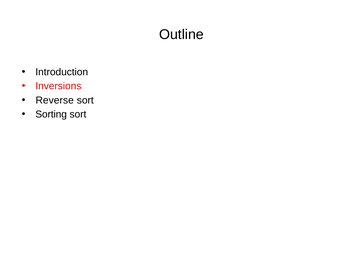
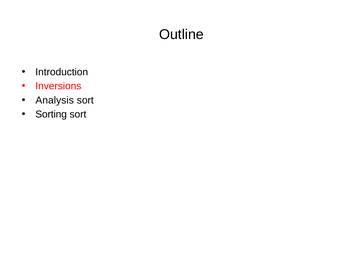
Reverse: Reverse -> Analysis (55, 100)
